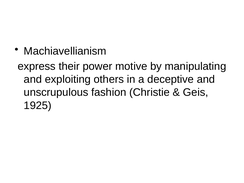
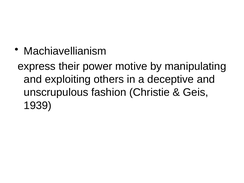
1925: 1925 -> 1939 (38, 105)
